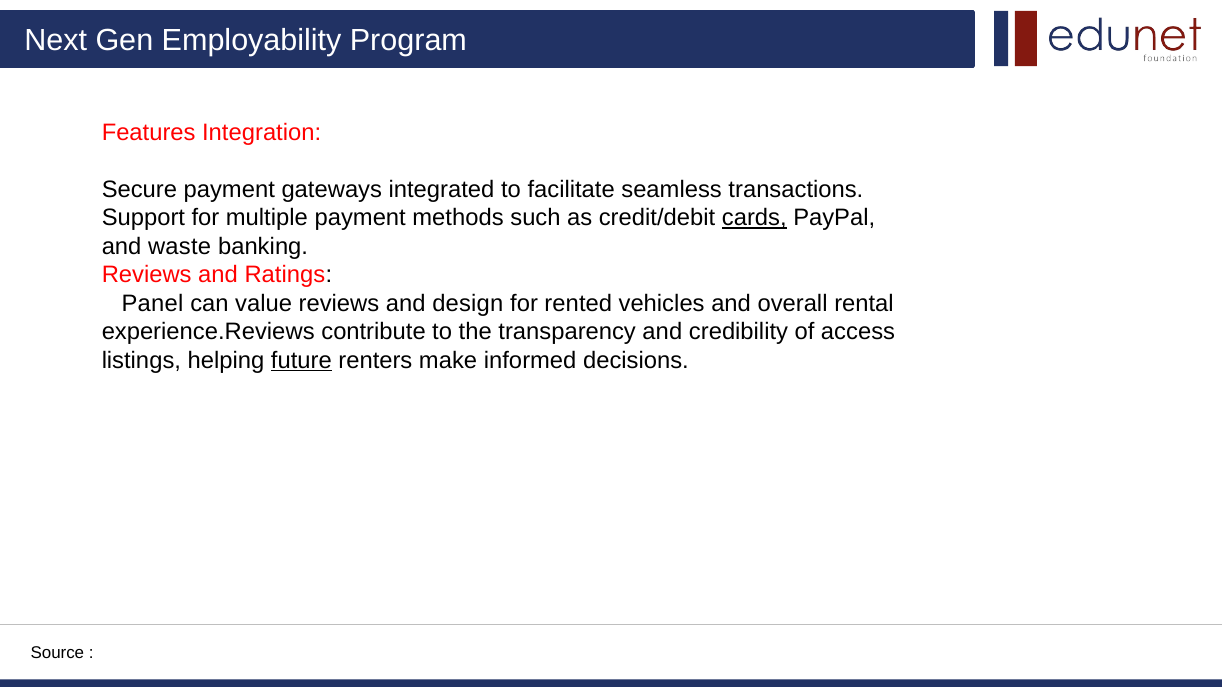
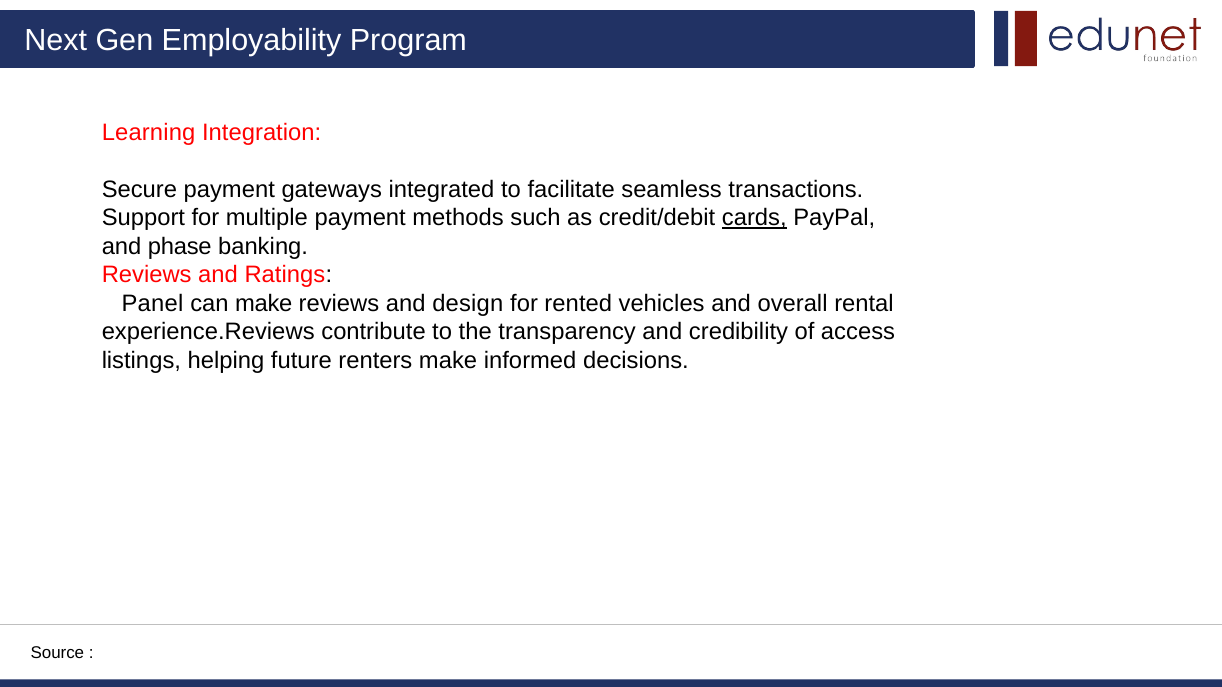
Features: Features -> Learning (149, 132)
waste: waste -> phase (180, 246)
can value: value -> make (264, 303)
future underline: present -> none (301, 360)
